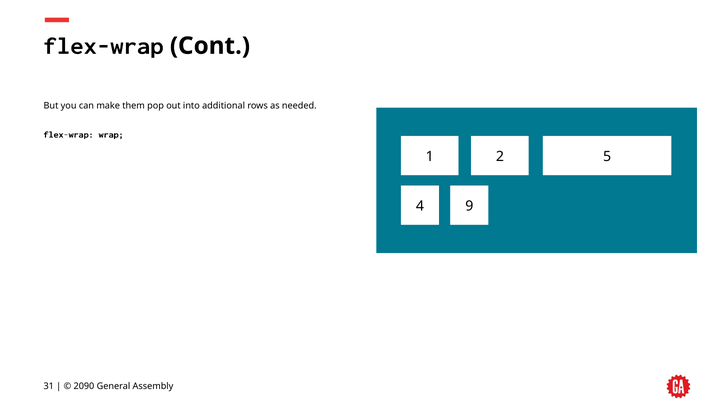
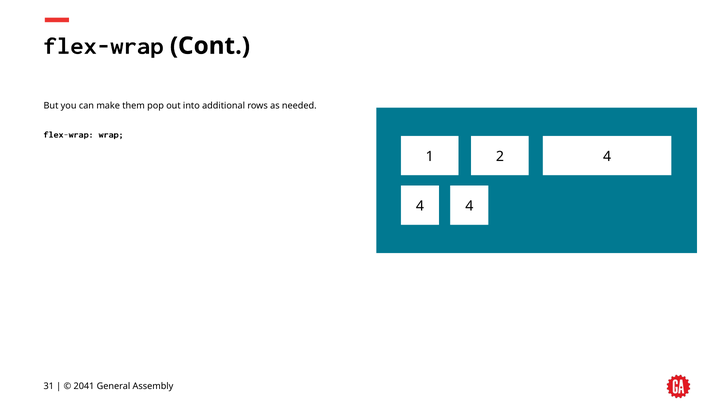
2 5: 5 -> 4 (607, 157)
9: 9 -> 4 (469, 206)
2090: 2090 -> 2041 (84, 386)
